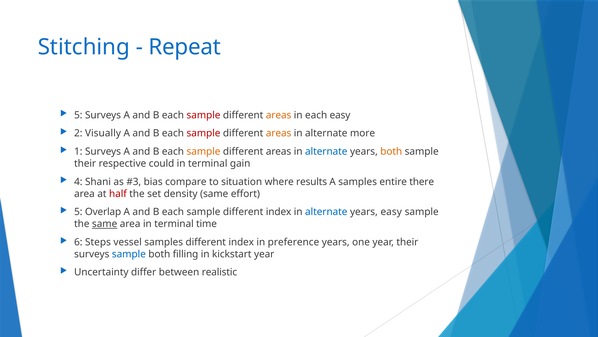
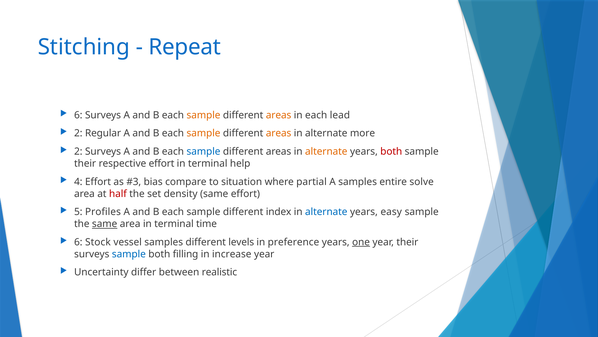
5: 5 -> 6 (78, 115)
sample colour: red -> orange (203, 115)
each easy: easy -> lead (340, 115)
Visually: Visually -> Regular (103, 133)
sample colour: red -> orange (203, 133)
1: 1 -> 2 (78, 151)
sample colour: orange -> blue (203, 151)
alternate colour: blue -> orange (326, 151)
both colour: orange -> red (391, 151)
respective could: could -> effort (162, 163)
gain: gain -> help (240, 163)
4 Shani: Shani -> Effort (98, 181)
results: results -> partial (312, 181)
there: there -> solve (422, 181)
Overlap: Overlap -> Profiles (103, 212)
Steps: Steps -> Stock (98, 242)
samples different index: index -> levels (241, 242)
one underline: none -> present (361, 242)
kickstart: kickstart -> increase (232, 254)
